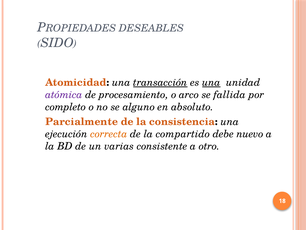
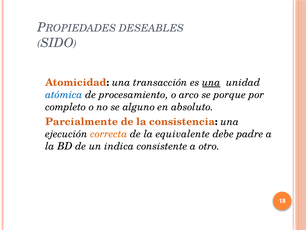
transacción underline: present -> none (160, 82)
atómica colour: purple -> blue (64, 95)
fallida: fallida -> porque (230, 95)
compartido: compartido -> equivalente (183, 134)
nuevo: nuevo -> padre (250, 134)
varias: varias -> indica (119, 146)
